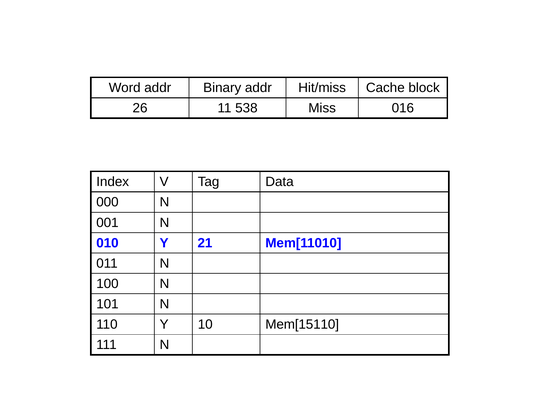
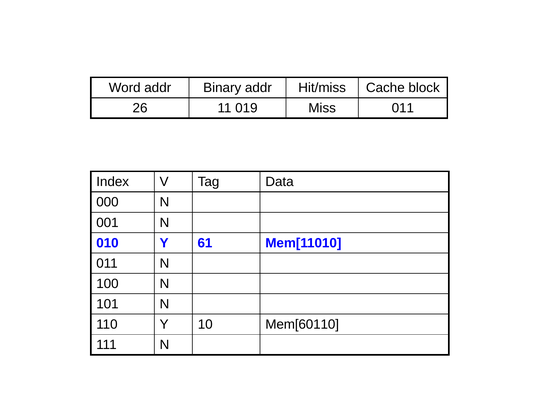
538: 538 -> 019 (246, 108)
Miss 016: 016 -> 011 (403, 108)
21: 21 -> 61 (205, 243)
Mem[15110: Mem[15110 -> Mem[60110 (302, 325)
